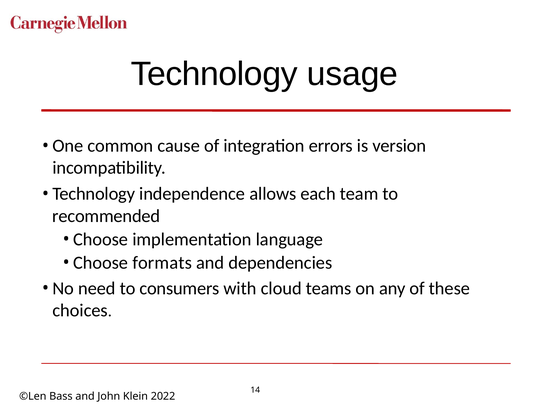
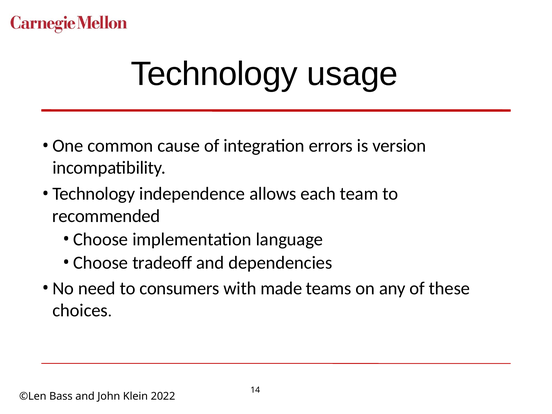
formats: formats -> tradeoff (162, 263)
cloud: cloud -> made (281, 288)
